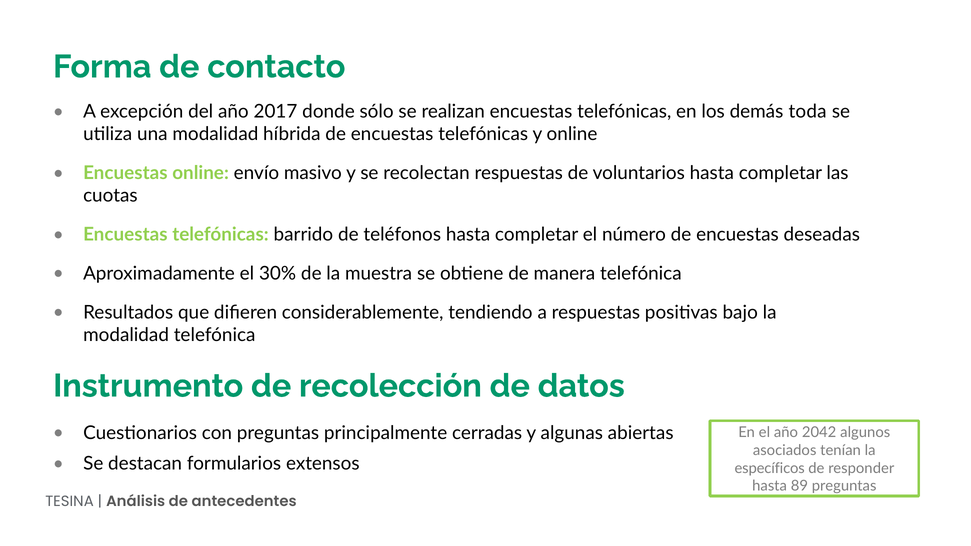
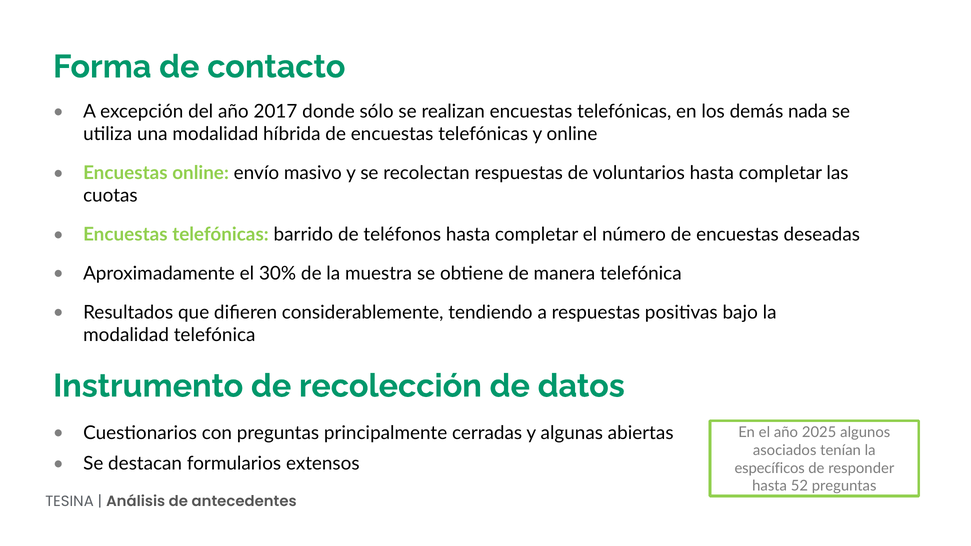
toda: toda -> nada (808, 112)
2042: 2042 -> 2025 (819, 433)
89: 89 -> 52 (799, 486)
